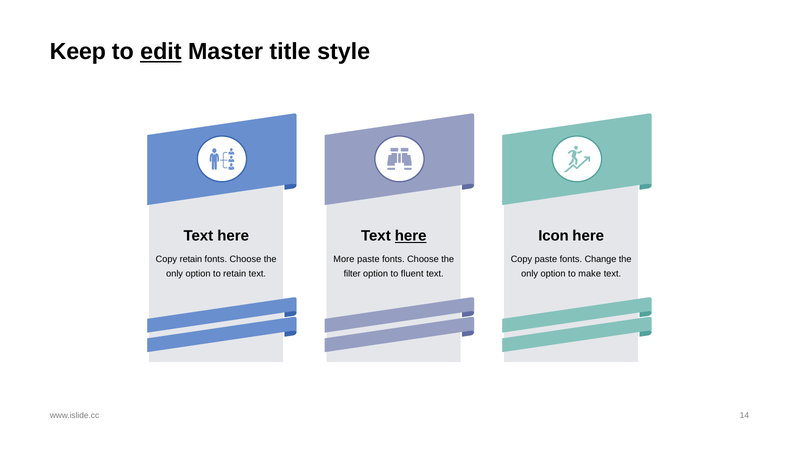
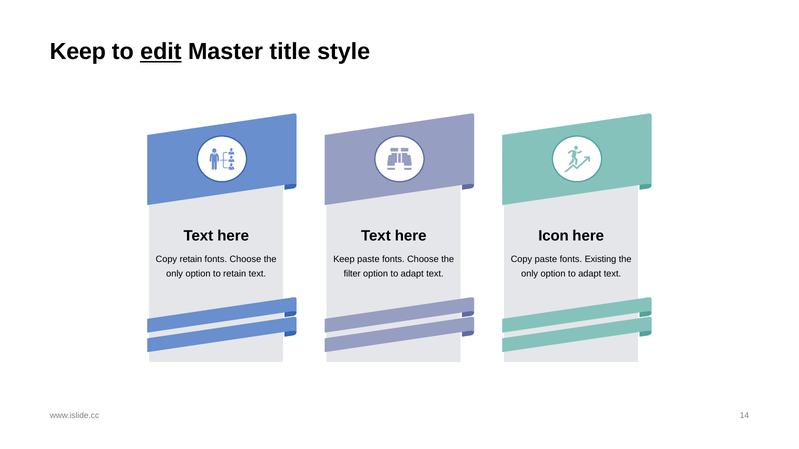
here underline: present -> none (411, 236)
More: More -> Keep (344, 260)
Change: Change -> Existing (600, 260)
fluent: fluent -> adapt (412, 274)
only option to make: make -> adapt (590, 274)
